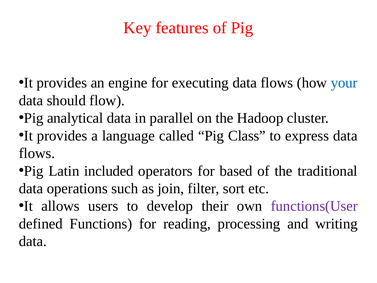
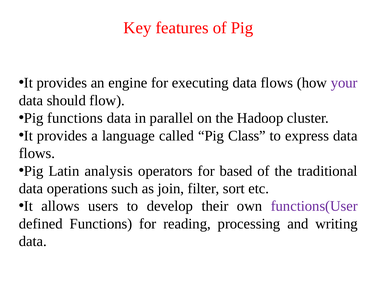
your colour: blue -> purple (344, 83)
Pig analytical: analytical -> functions (75, 118)
included: included -> analysis (109, 171)
